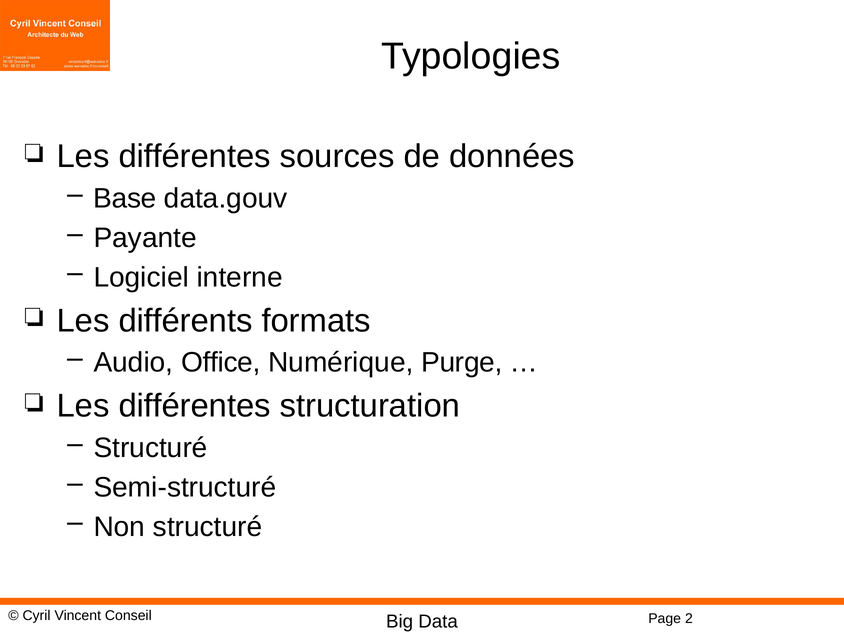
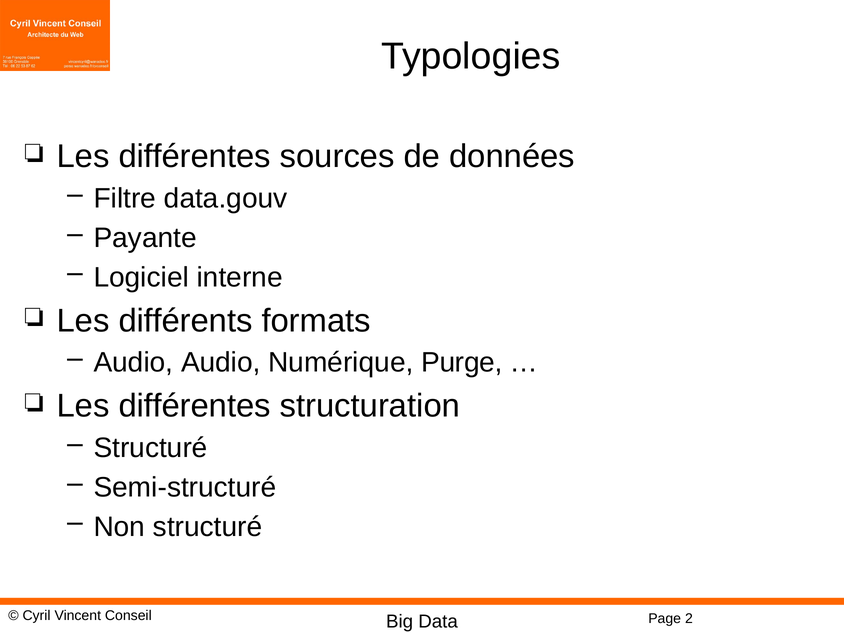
Base: Base -> Filtre (125, 198)
Audio Office: Office -> Audio (221, 363)
